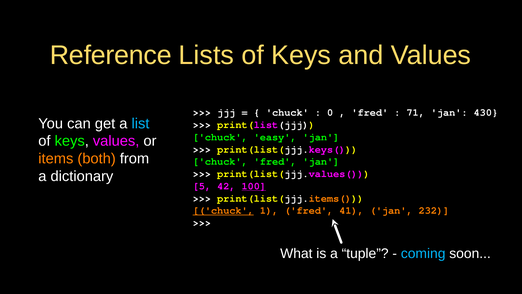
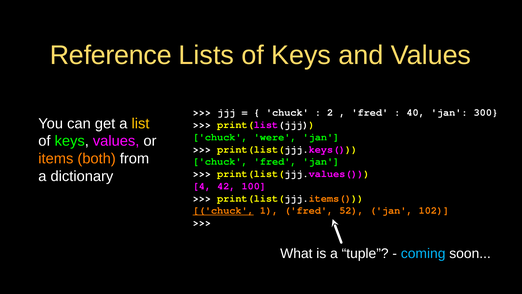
0: 0 -> 2 (330, 112)
71: 71 -> 40 (416, 112)
430: 430 -> 300 (486, 112)
list colour: light blue -> yellow (141, 123)
easy: easy -> were (275, 137)
5: 5 -> 4 (202, 186)
100 underline: present -> none (254, 186)
41: 41 -> 52 (351, 210)
232: 232 -> 102 (434, 210)
